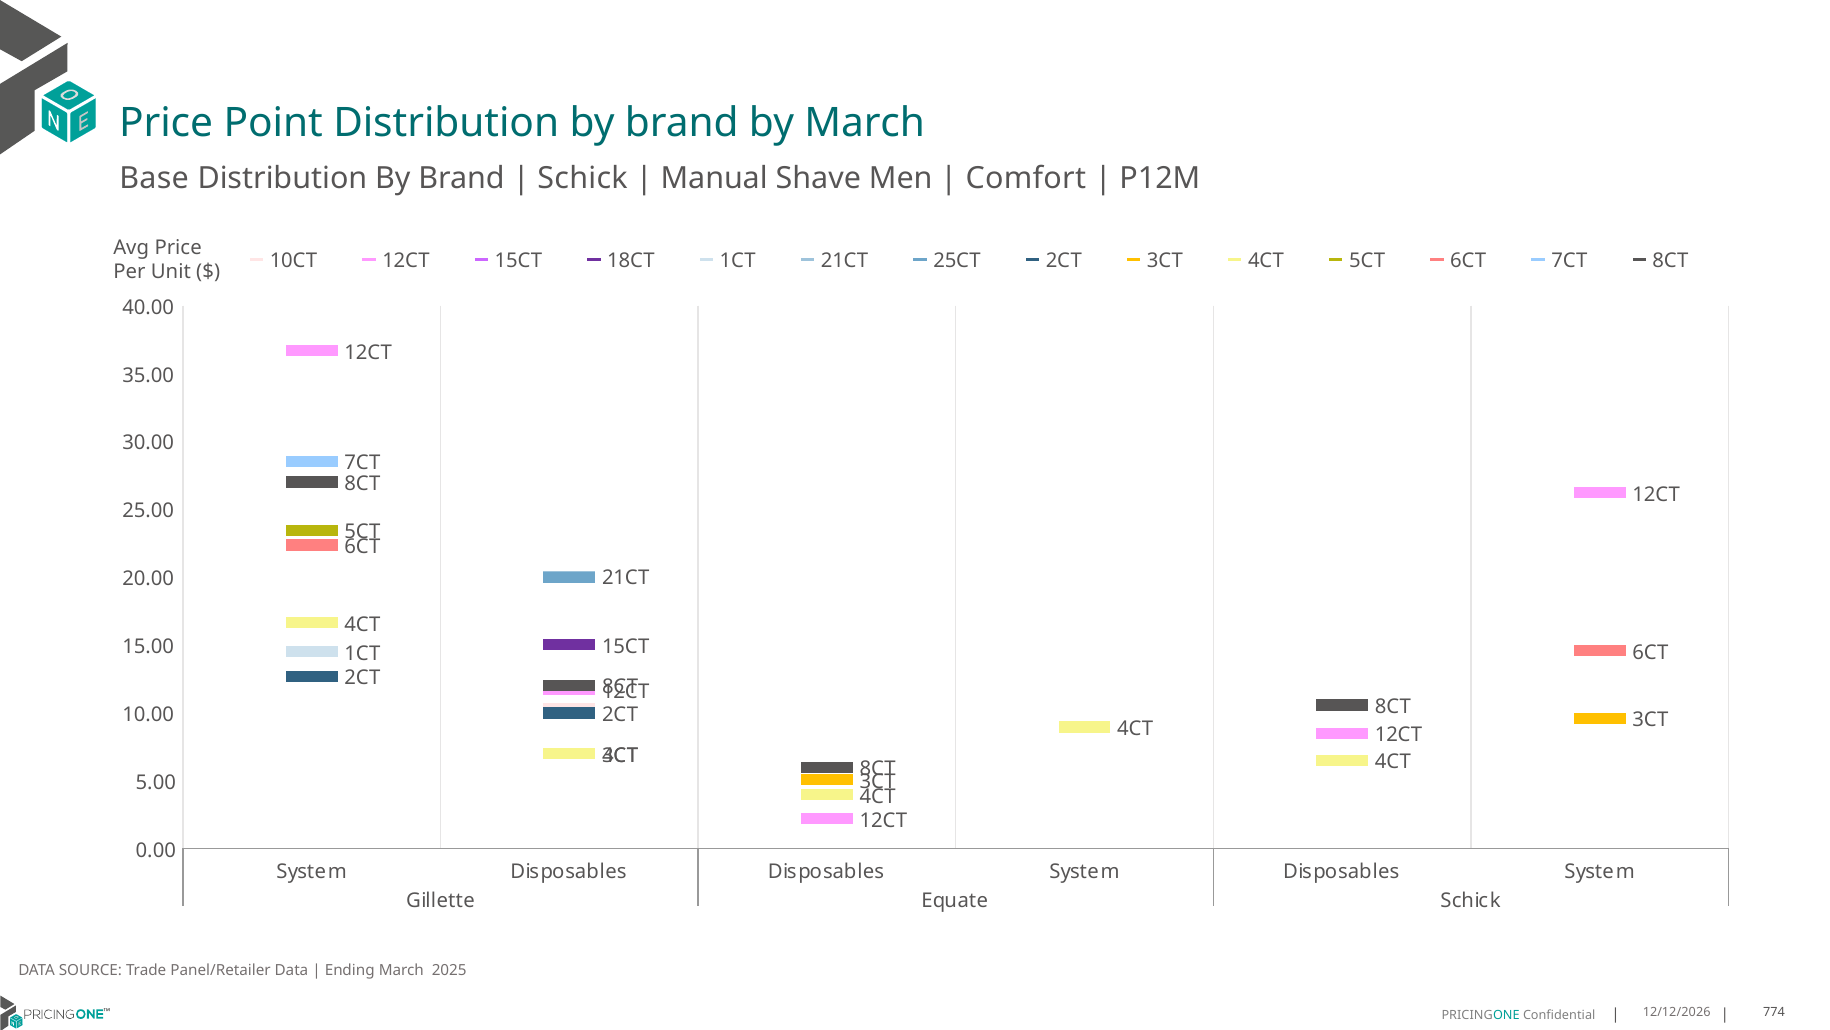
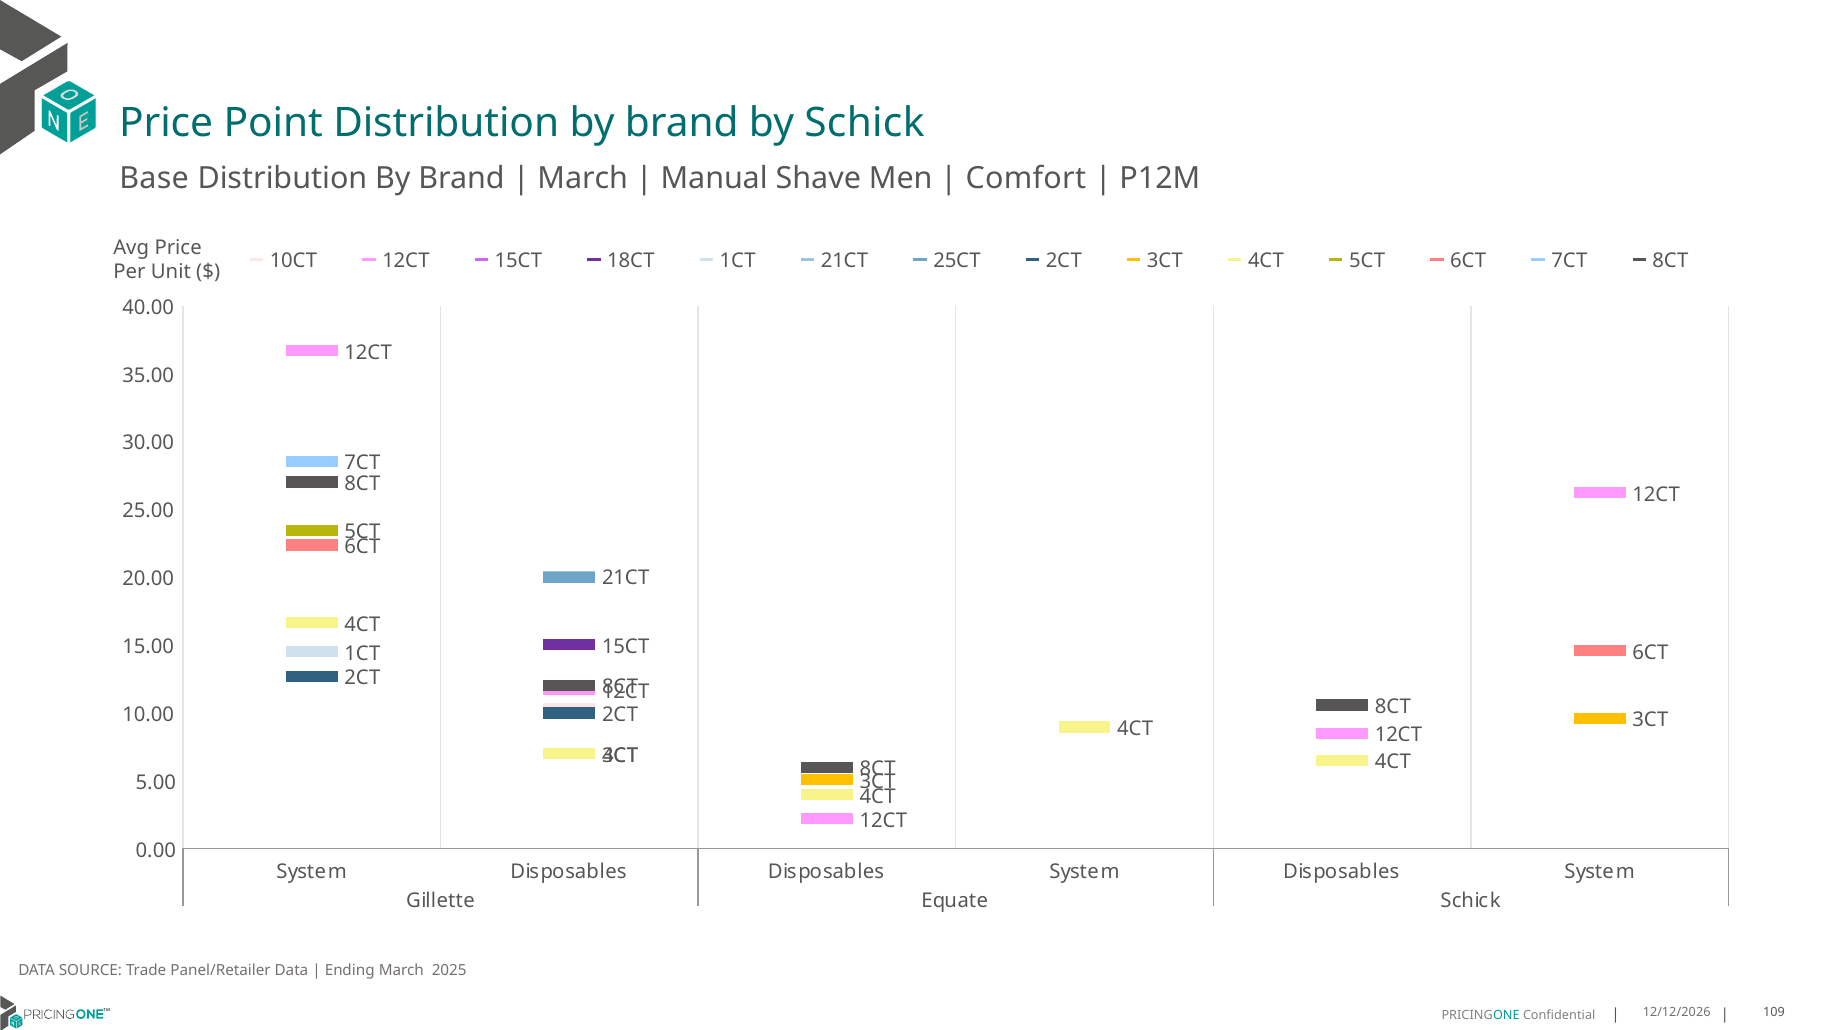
by March: March -> Schick (864, 123)
Schick: Schick -> March (583, 178)
774: 774 -> 109 (1774, 1012)
